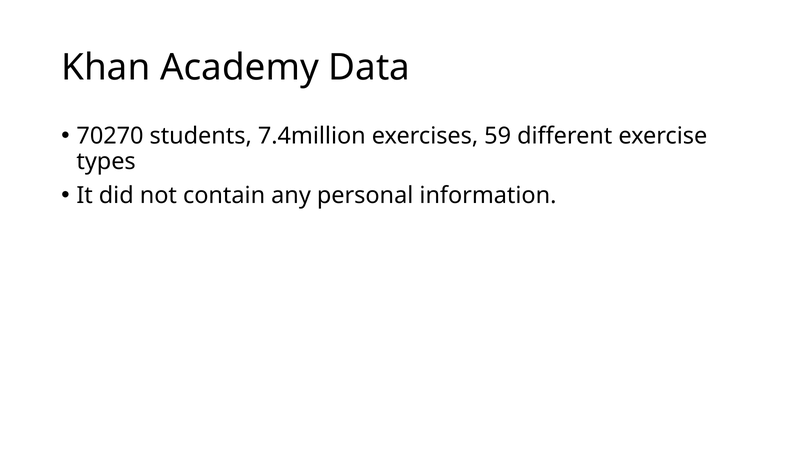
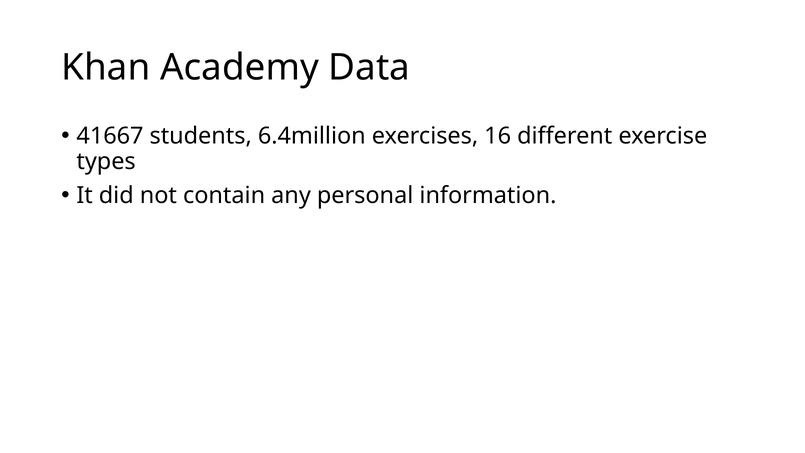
70270: 70270 -> 41667 (110, 136)
7.4million: 7.4million -> 6.4million (312, 136)
59: 59 -> 16 (498, 136)
